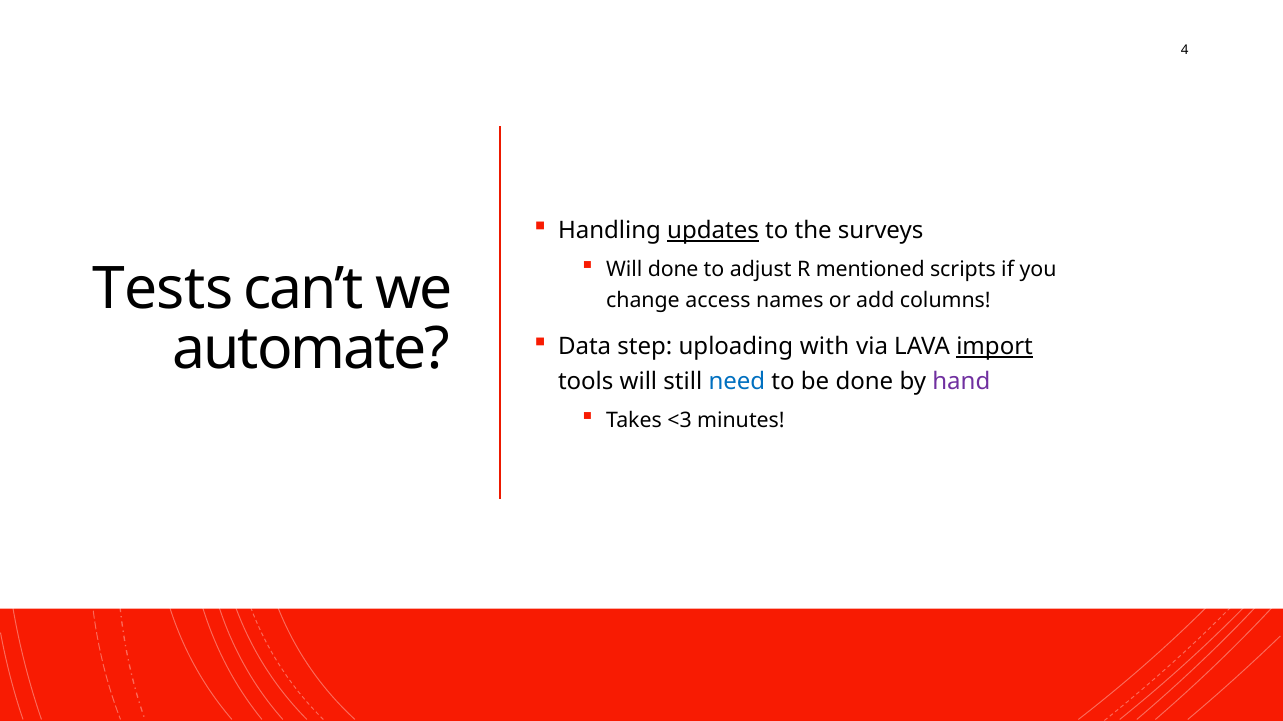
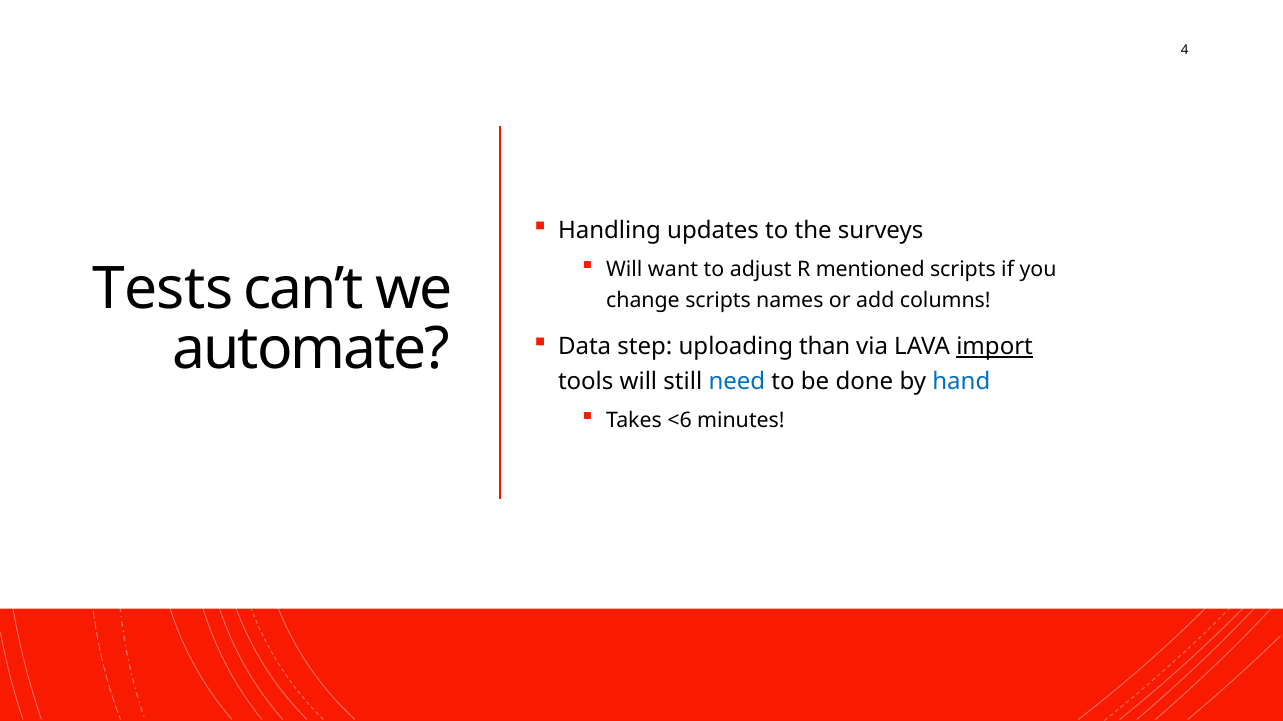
updates underline: present -> none (713, 231)
Will done: done -> want (673, 270)
change access: access -> scripts (718, 301)
with: with -> than (825, 347)
hand colour: purple -> blue (961, 382)
<3: <3 -> <6 (680, 421)
